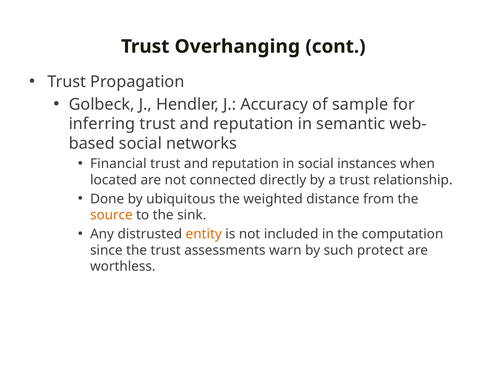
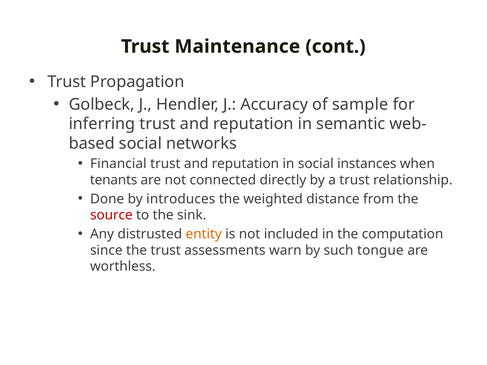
Overhanging: Overhanging -> Maintenance (237, 47)
located: located -> tenants (114, 180)
ubiquitous: ubiquitous -> introduces (181, 199)
source colour: orange -> red (111, 215)
protect: protect -> tongue (380, 250)
